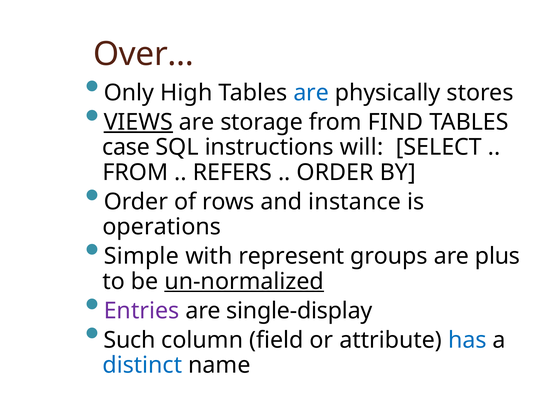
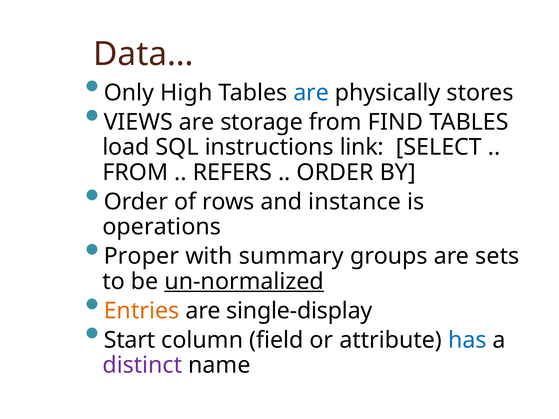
Over…: Over… -> Data… (143, 54)
VIEWS underline: present -> none (138, 122)
case: case -> load (126, 147)
will: will -> link (362, 147)
Simple: Simple -> Proper (141, 256)
represent: represent -> summary (291, 256)
plus: plus -> sets (497, 256)
Entries colour: purple -> orange (141, 311)
Such: Such -> Start (130, 340)
distinct colour: blue -> purple (142, 365)
